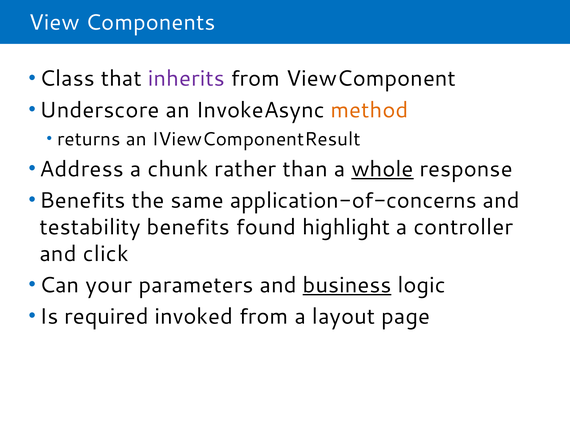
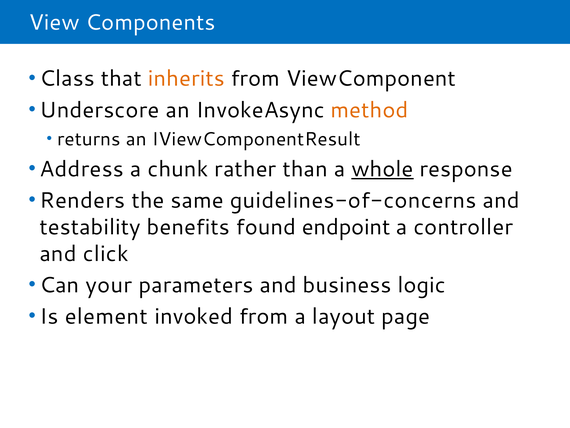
inherits colour: purple -> orange (186, 79)
Benefits: Benefits -> Renders (82, 200)
application-of-concerns: application-of-concerns -> guidelines-of-concerns (353, 200)
highlight: highlight -> endpoint (346, 227)
business underline: present -> none (347, 285)
required: required -> element (106, 316)
